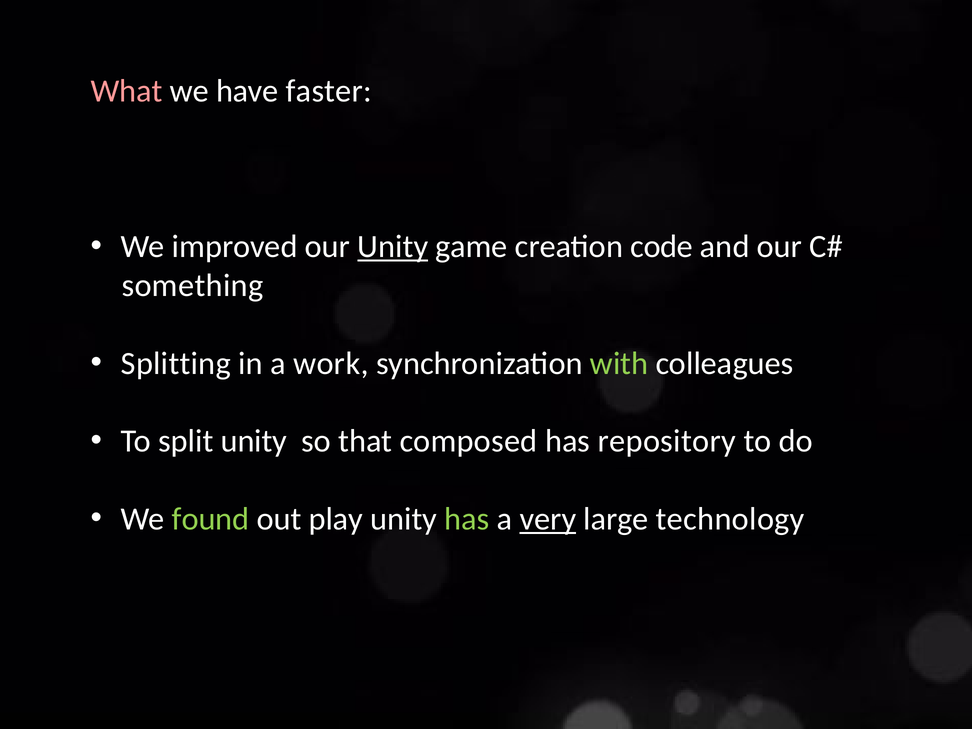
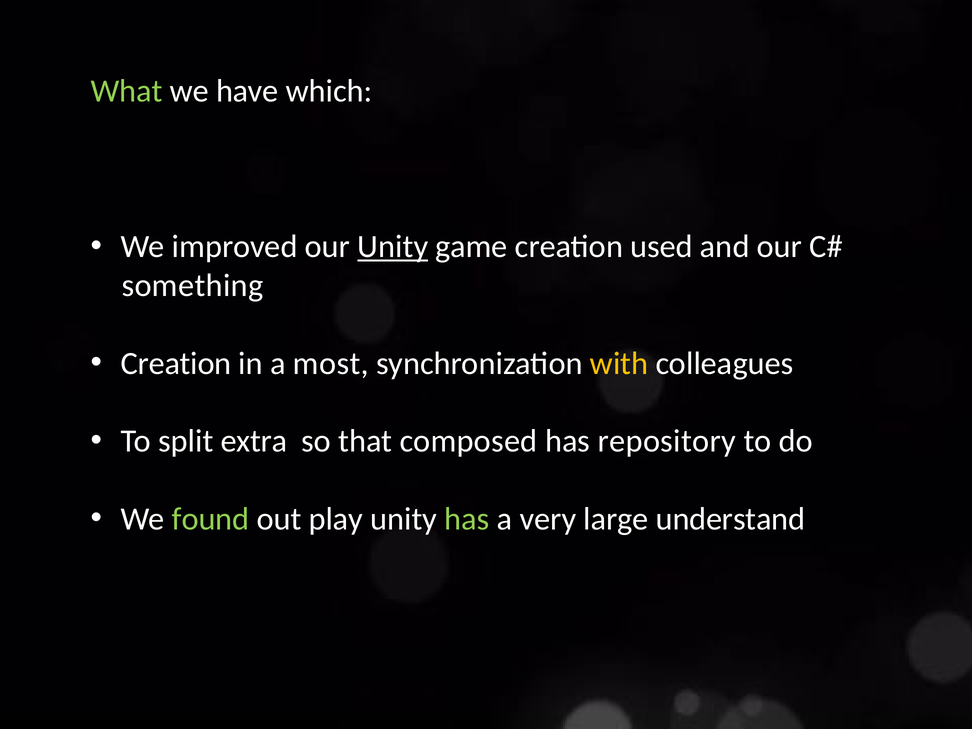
What colour: pink -> light green (126, 91)
faster: faster -> which (329, 91)
code: code -> used (662, 247)
Splitting: Splitting -> Creation (176, 363)
work: work -> most (331, 363)
with colour: light green -> yellow (619, 363)
split unity: unity -> extra (254, 441)
very underline: present -> none (548, 519)
technology: technology -> understand (730, 519)
